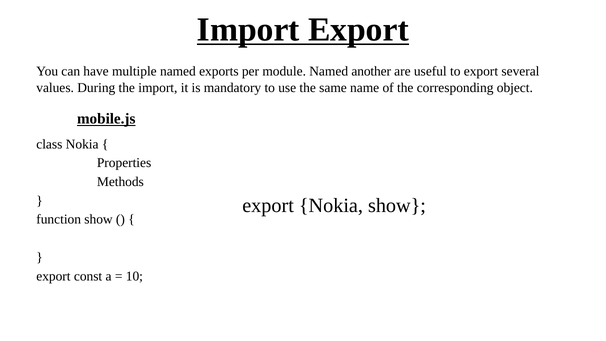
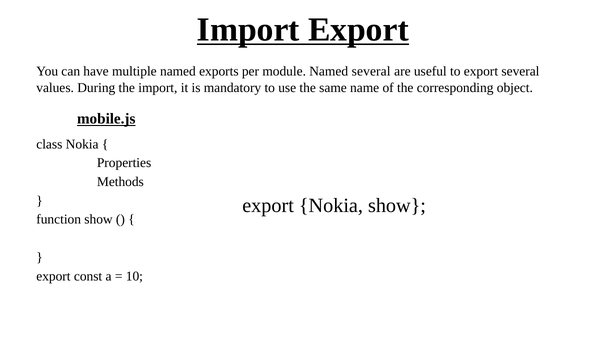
Named another: another -> several (371, 71)
